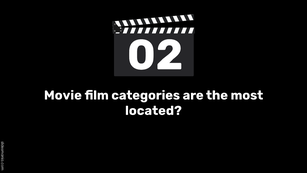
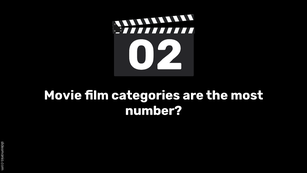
located: located -> number (154, 110)
